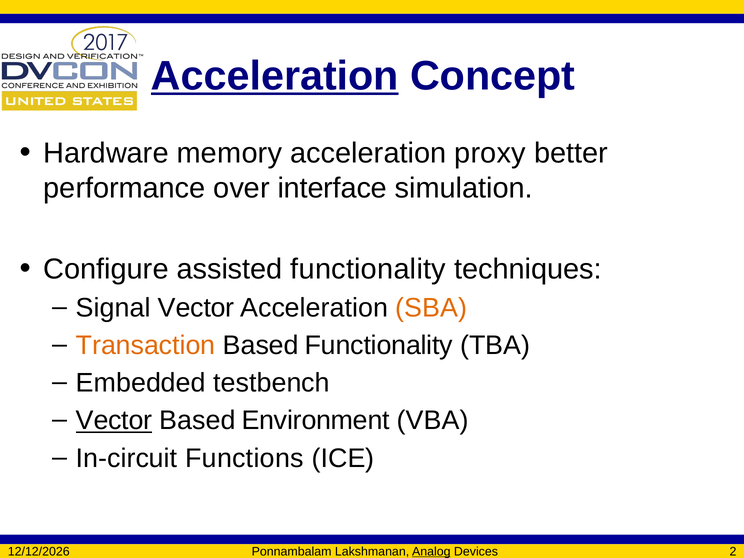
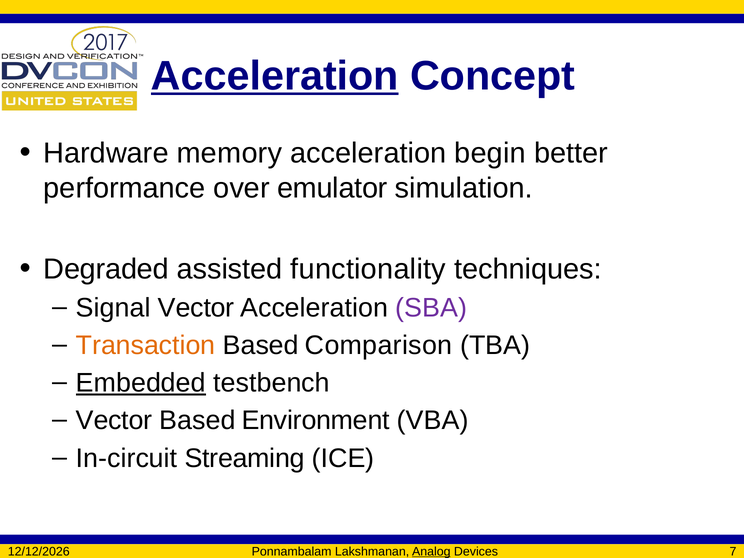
proxy: proxy -> begin (490, 153)
interface: interface -> emulator (332, 188)
Configure: Configure -> Degraded (106, 269)
SBA colour: orange -> purple (431, 308)
Based Functionality: Functionality -> Comparison (379, 345)
Embedded underline: none -> present (141, 383)
Vector underline: present -> none (114, 421)
Functions: Functions -> Streaming (245, 458)
2: 2 -> 7 (733, 551)
